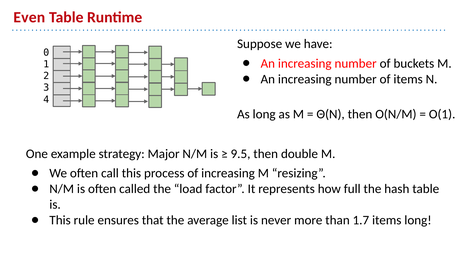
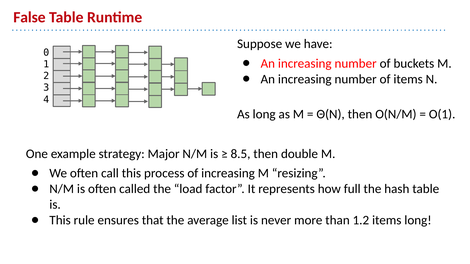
Even: Even -> False (29, 17)
9.5: 9.5 -> 8.5 (241, 154)
1.7: 1.7 -> 1.2 (361, 221)
